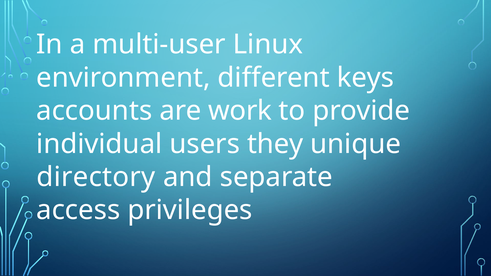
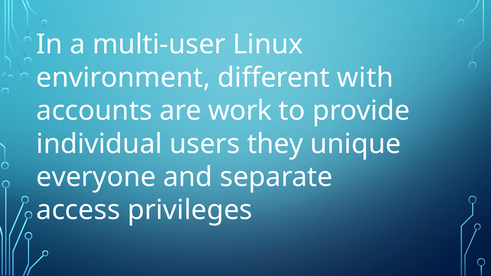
keys: keys -> with (365, 78)
directory: directory -> everyone (96, 177)
